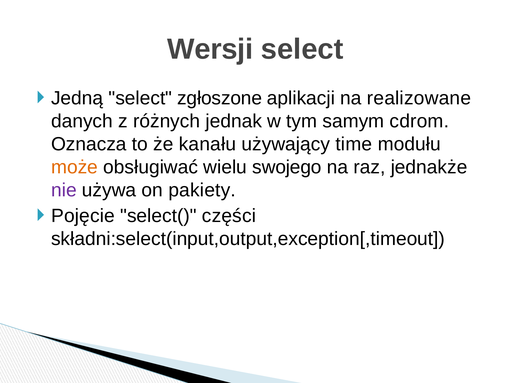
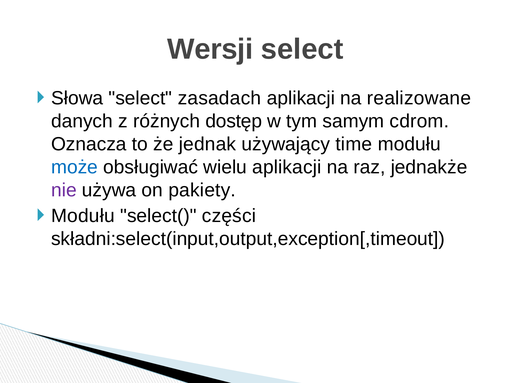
Jedną: Jedną -> Słowa (77, 98)
zgłoszone: zgłoszone -> zasadach (219, 98)
jednak: jednak -> dostęp (234, 121)
kanału: kanału -> jednak (207, 144)
może colour: orange -> blue (75, 167)
wielu swojego: swojego -> aplikacji (287, 167)
Pojęcie: Pojęcie -> Modułu (83, 216)
